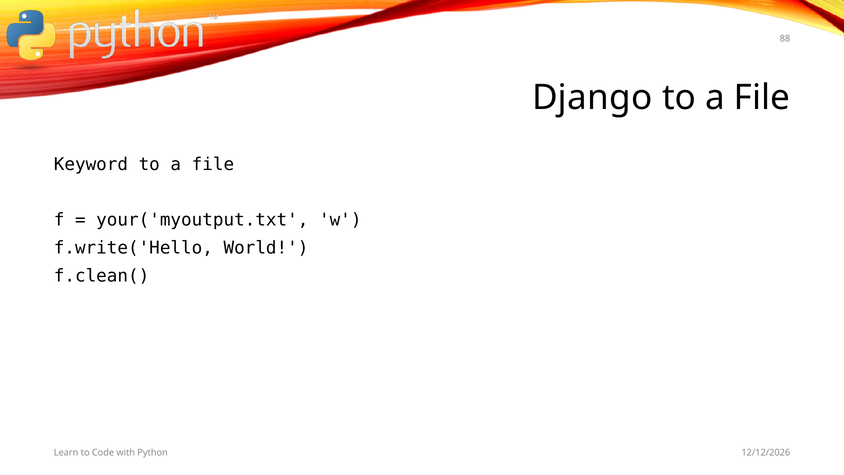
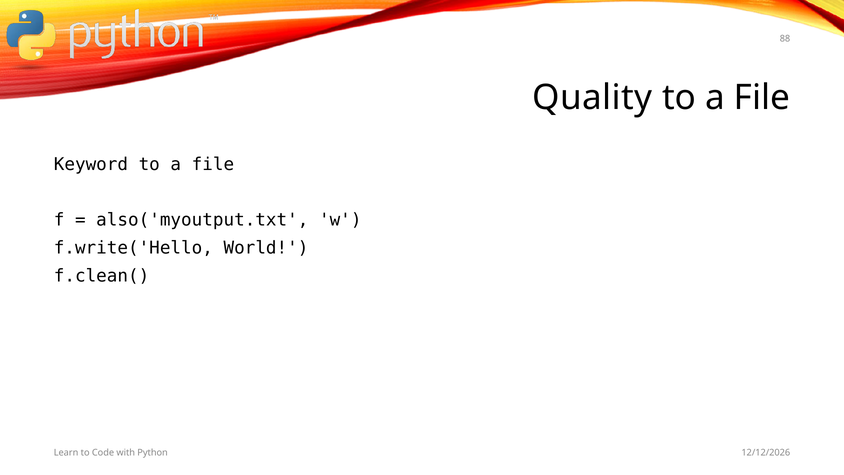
Django: Django -> Quality (592, 97)
your('myoutput.txt: your('myoutput.txt -> also('myoutput.txt (202, 220)
